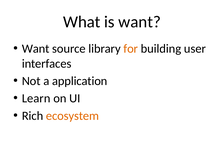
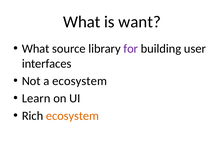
Want: Want -> What (36, 49)
for colour: orange -> purple (131, 49)
a application: application -> ecosystem (80, 81)
